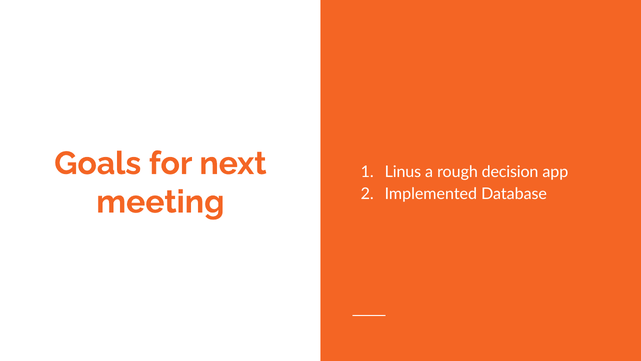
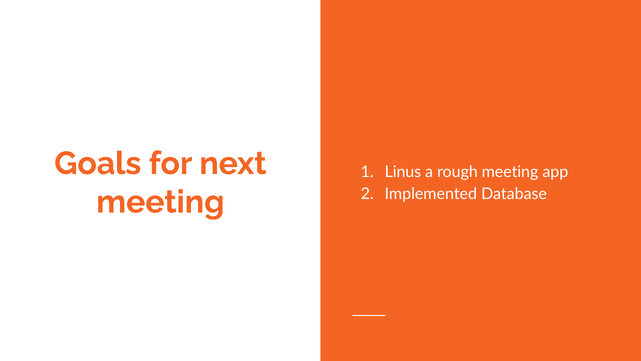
rough decision: decision -> meeting (510, 172)
